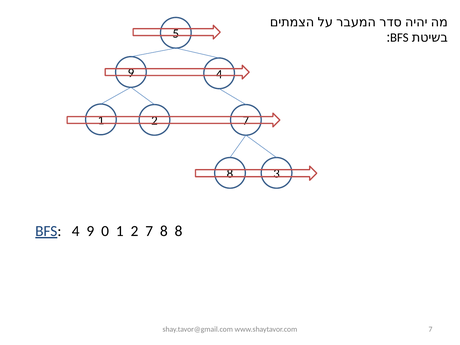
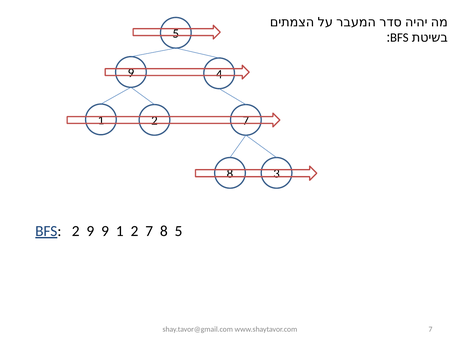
BFS 4: 4 -> 2 (76, 231)
9 0: 0 -> 9 (105, 231)
8 8: 8 -> 5 (179, 231)
